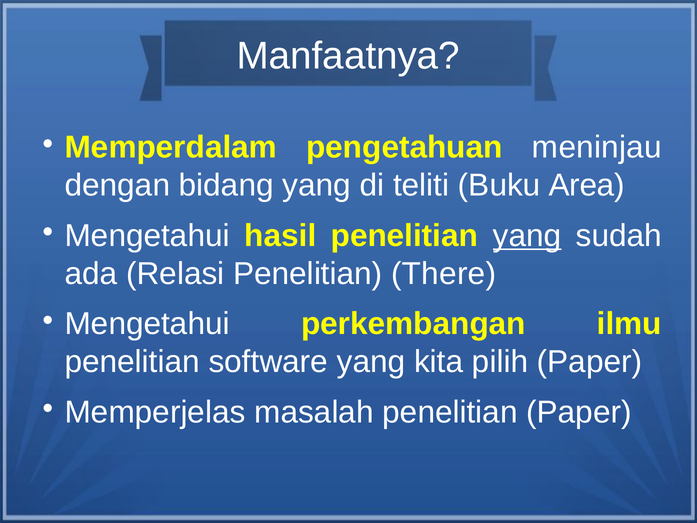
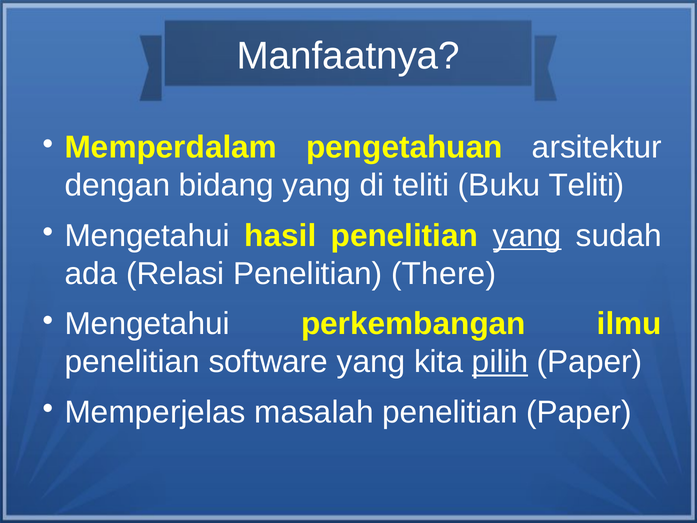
meninjau: meninjau -> arsitektur (597, 147)
Buku Area: Area -> Teliti (587, 185)
pilih underline: none -> present (500, 362)
